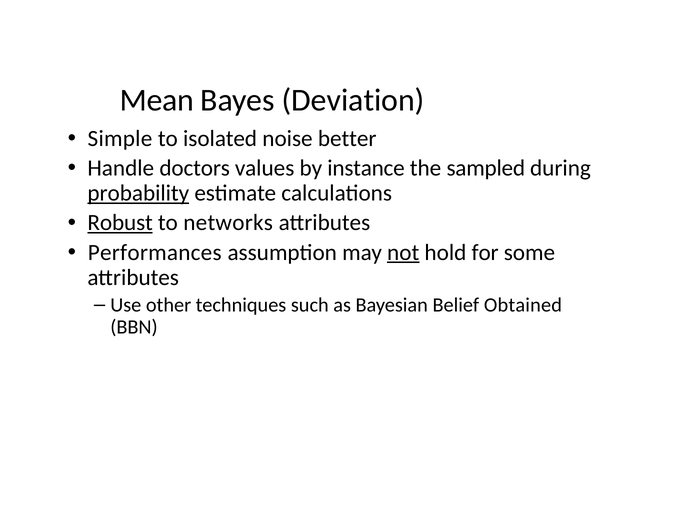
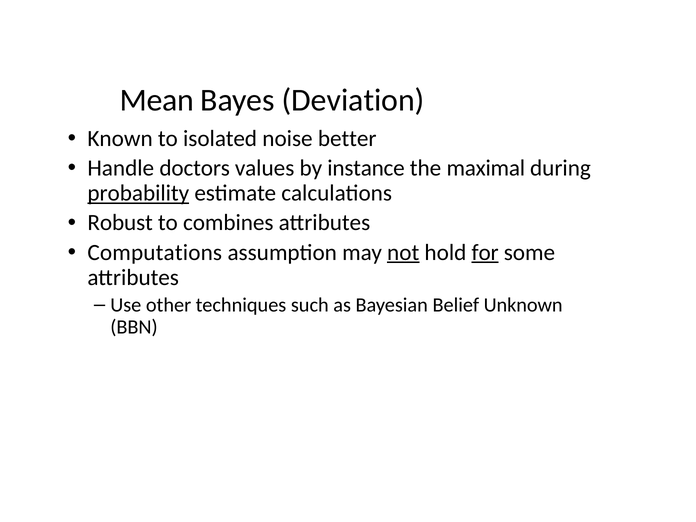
Simple: Simple -> Known (120, 138)
sampled: sampled -> maximal (486, 168)
Robust underline: present -> none (120, 223)
networks: networks -> combines (228, 223)
Performances: Performances -> Computations (155, 252)
for underline: none -> present (485, 252)
Obtained: Obtained -> Unknown (523, 305)
